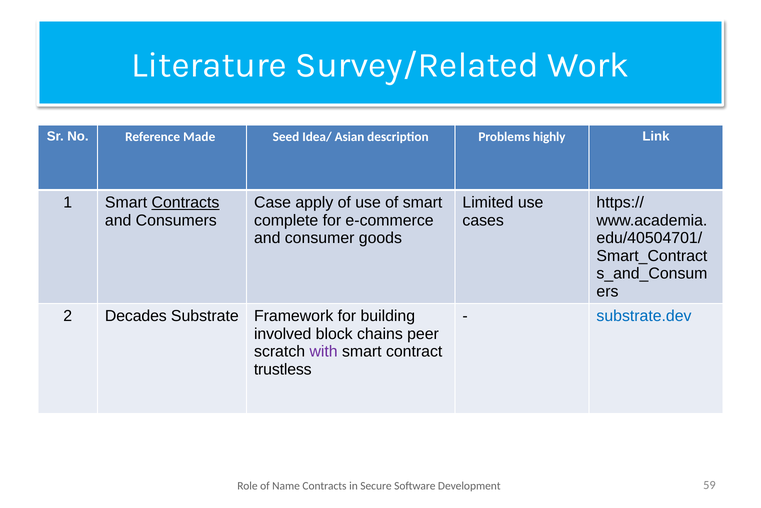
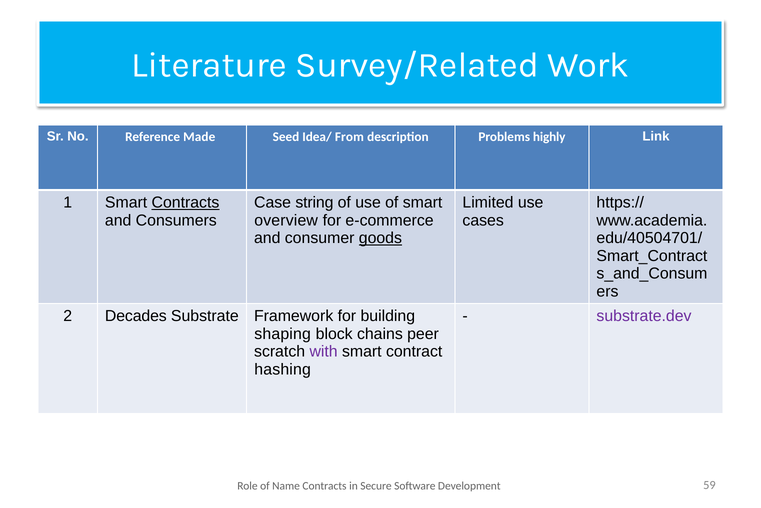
Asian: Asian -> From (349, 137)
apply: apply -> string (314, 202)
complete: complete -> overview (286, 220)
goods underline: none -> present (380, 238)
substrate.dev colour: blue -> purple (644, 316)
involved: involved -> shaping (283, 333)
trustless: trustless -> hashing (283, 369)
